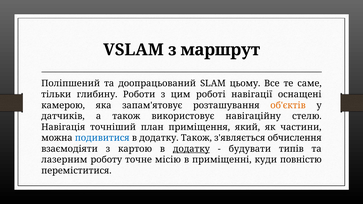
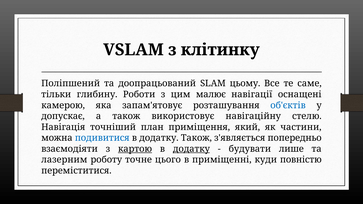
маршрут: маршрут -> клітинку (220, 50)
роботі: роботі -> малює (211, 94)
об'єктів colour: orange -> blue (288, 105)
датчиків: датчиків -> допускає (63, 116)
обчислення: обчислення -> попередньо (295, 138)
картою underline: none -> present (135, 149)
типів: типів -> лише (291, 149)
місію: місію -> цього (168, 160)
